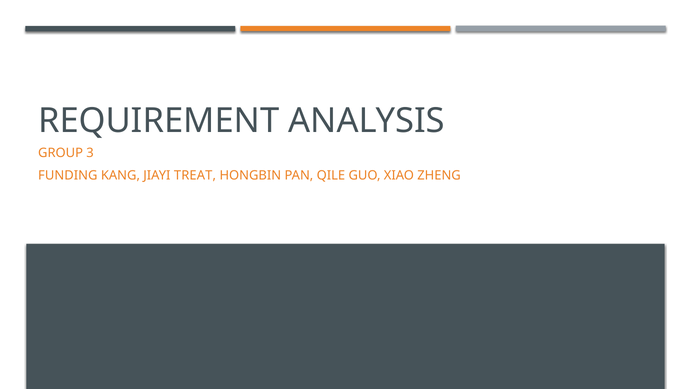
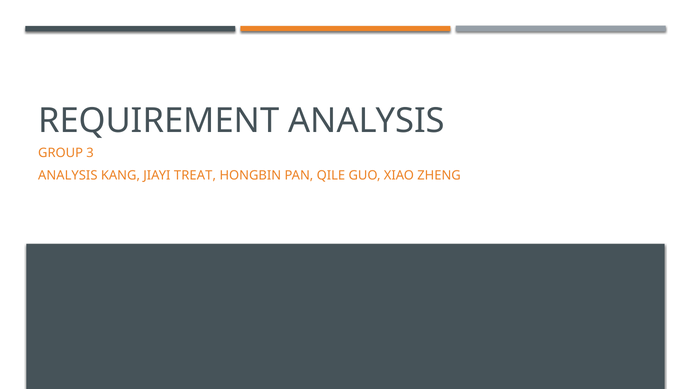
FUNDING: FUNDING -> ANALYSIS (68, 175)
